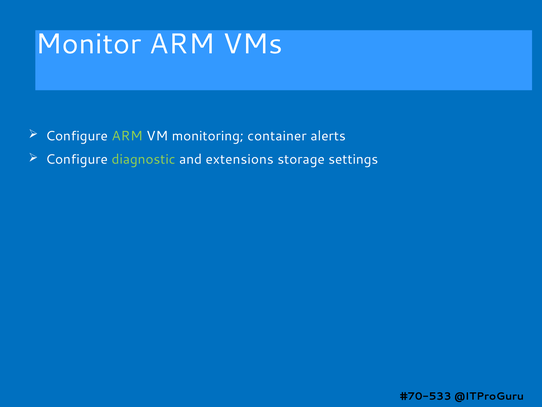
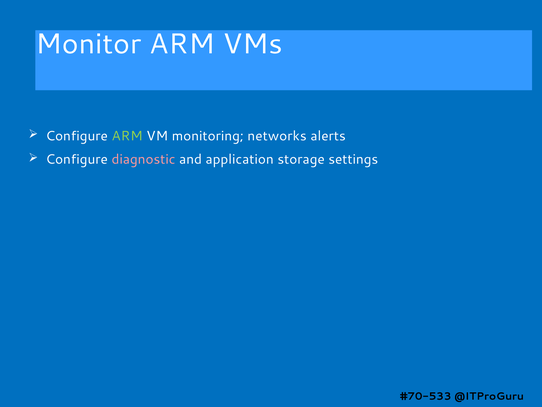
container: container -> networks (277, 136)
diagnostic colour: light green -> pink (144, 159)
extensions: extensions -> application (240, 159)
